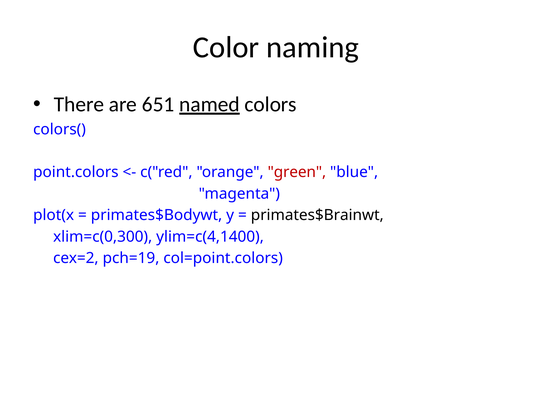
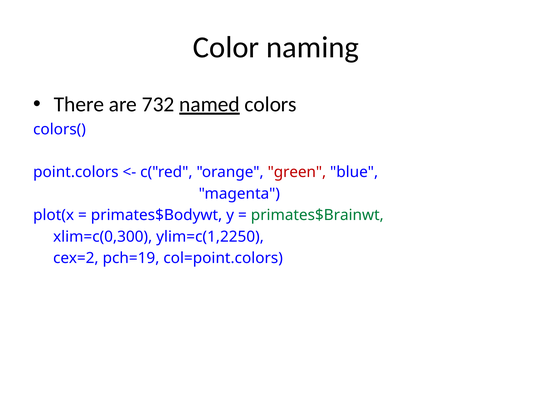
651: 651 -> 732 (158, 105)
primates$Brainwt colour: black -> green (317, 215)
ylim=c(4,1400: ylim=c(4,1400 -> ylim=c(1,2250 (210, 237)
